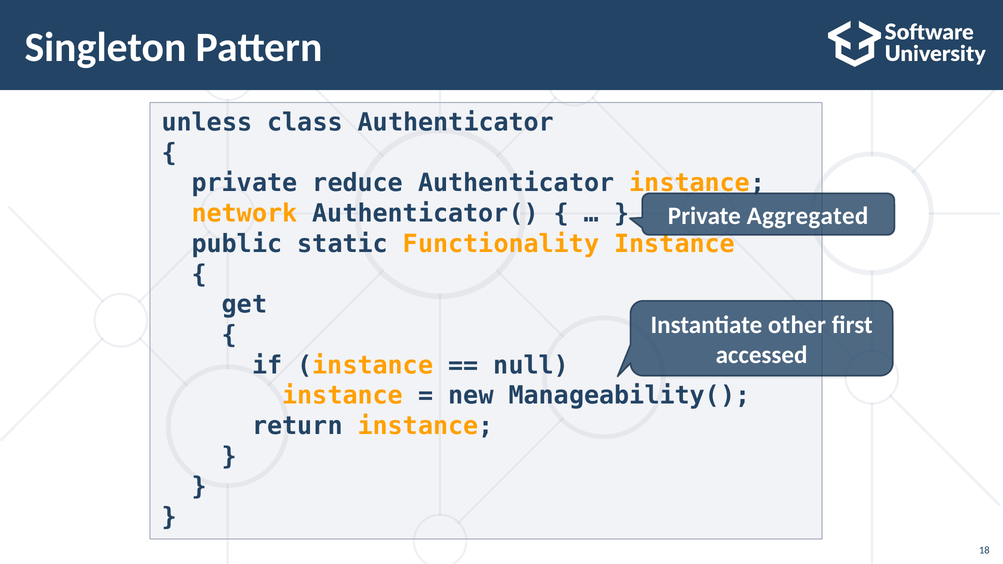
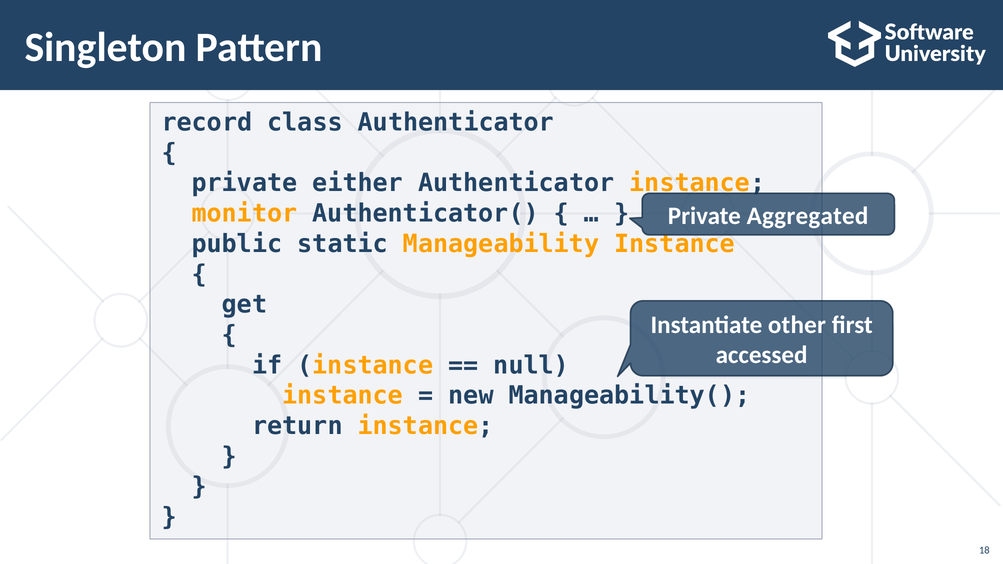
unless: unless -> record (207, 123)
reduce: reduce -> either (358, 183)
network: network -> monitor (245, 214)
Functionality: Functionality -> Manageability (501, 244)
